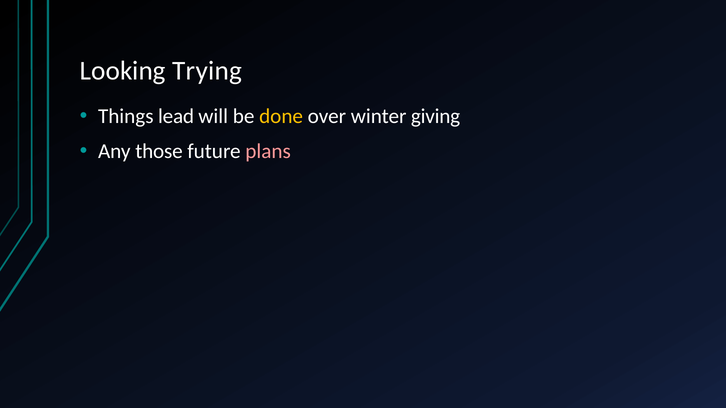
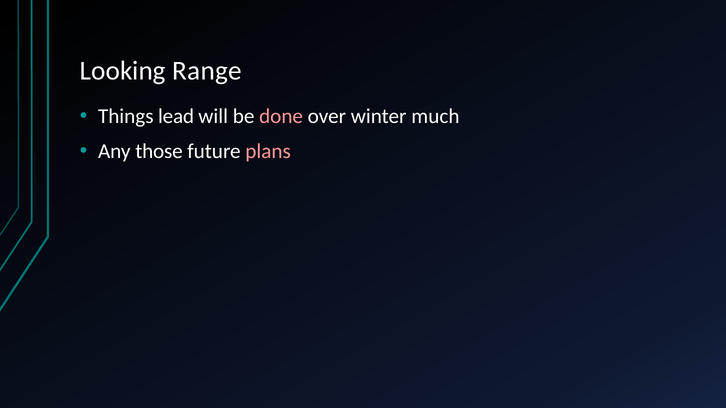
Trying: Trying -> Range (207, 71)
done colour: yellow -> pink (281, 116)
giving: giving -> much (435, 116)
